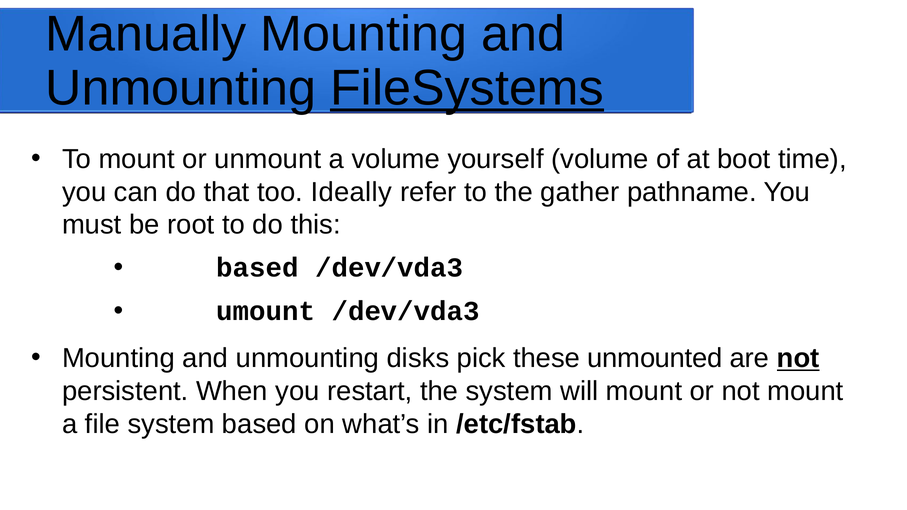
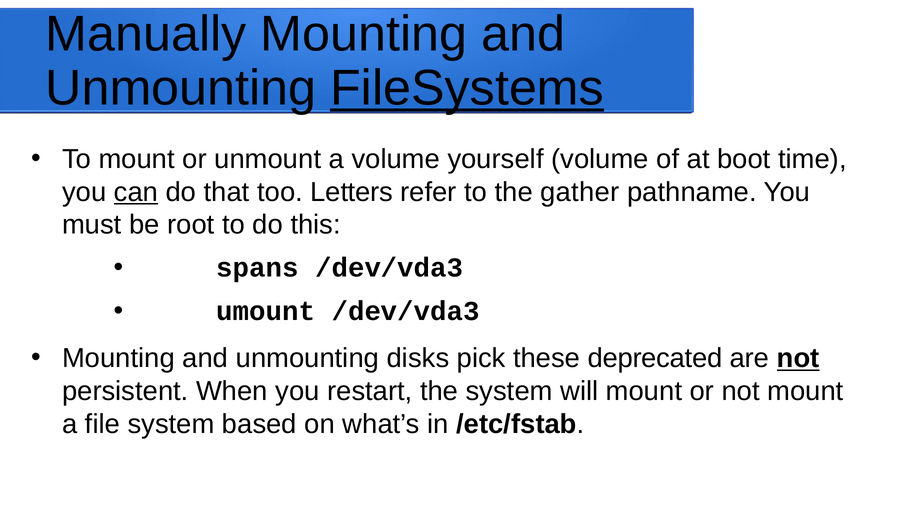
can underline: none -> present (136, 192)
Ideally: Ideally -> Letters (352, 192)
based: based -> spans (258, 268)
unmounted: unmounted -> deprecated (655, 358)
